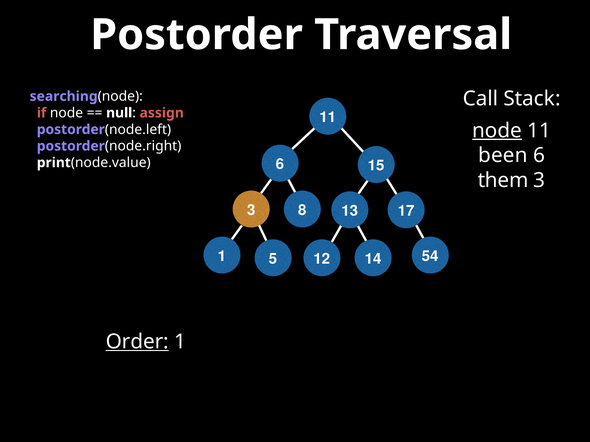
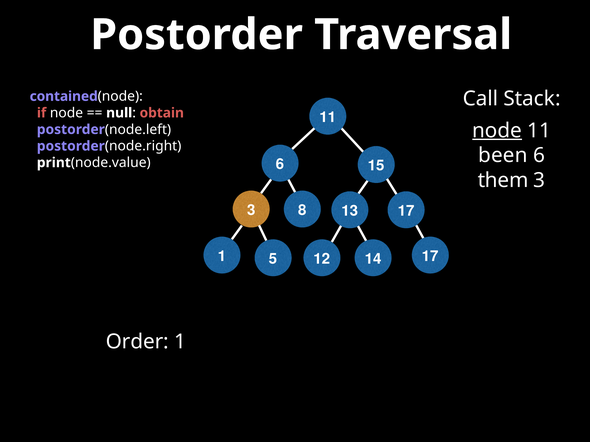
searching: searching -> contained (64, 96)
assign: assign -> obtain (162, 113)
54: 54 -> 17 (430, 256)
Order underline: present -> none (137, 342)
